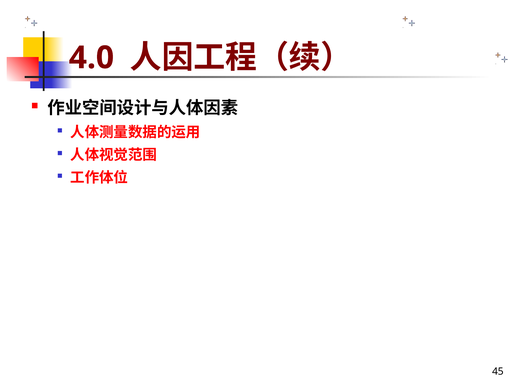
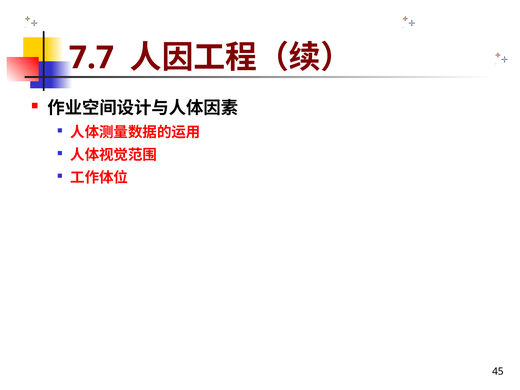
4.0: 4.0 -> 7.7 (91, 58)
